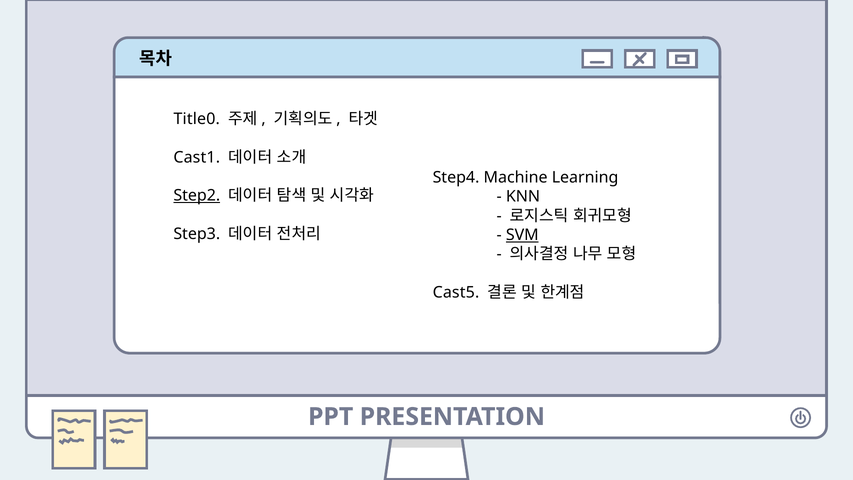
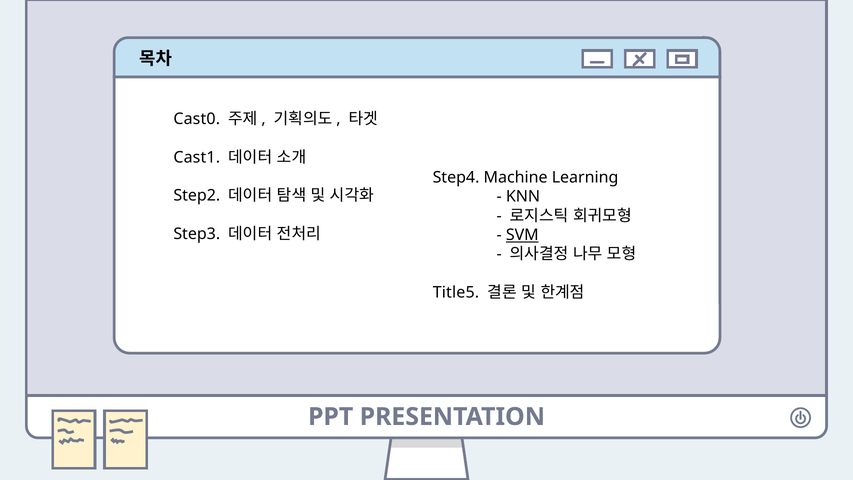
Title0: Title0 -> Cast0 (197, 119)
Step2 underline: present -> none (197, 196)
Cast5: Cast5 -> Title5 (456, 292)
